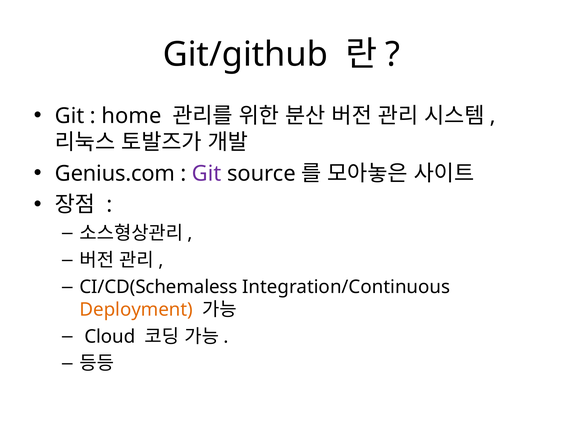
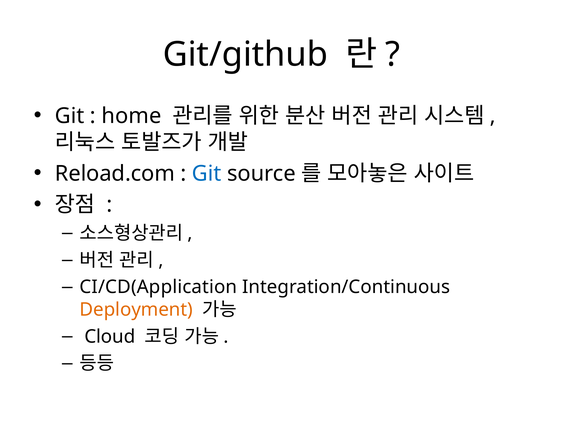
Genius.com: Genius.com -> Reload.com (115, 174)
Git colour: purple -> blue (207, 174)
CI/CD(Schemaless: CI/CD(Schemaless -> CI/CD(Application (158, 287)
